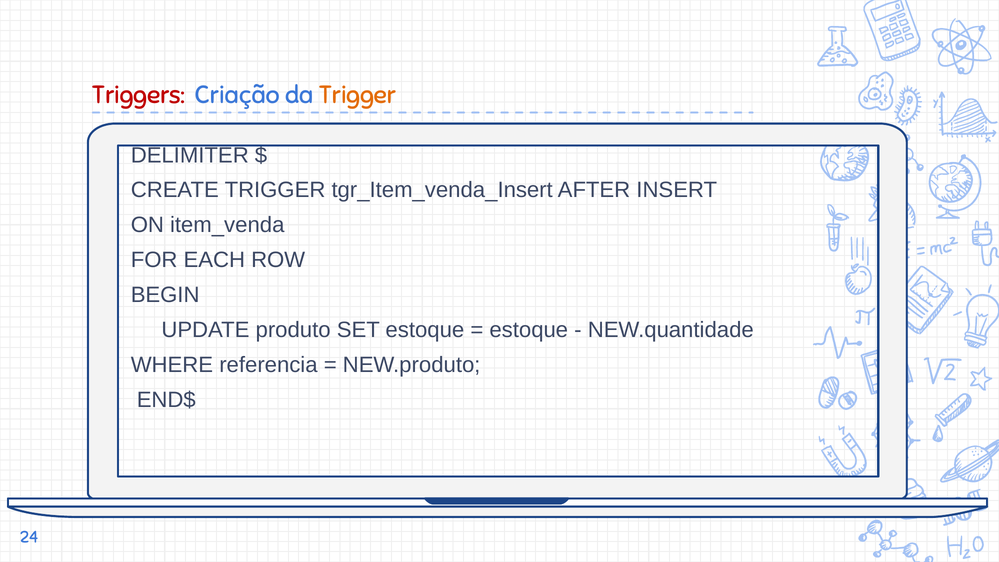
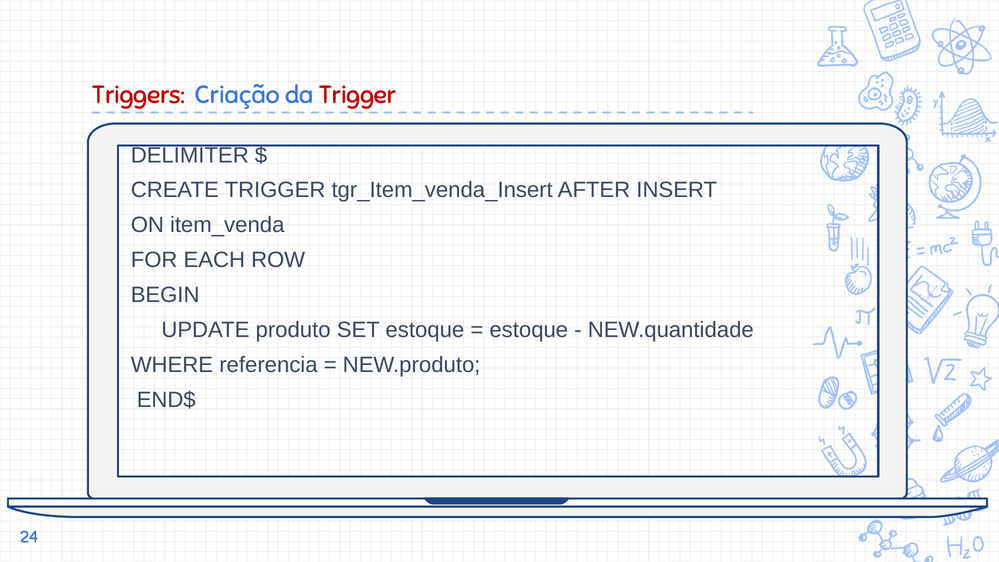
Trigger colour: orange -> red (357, 95)
